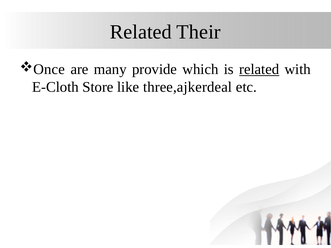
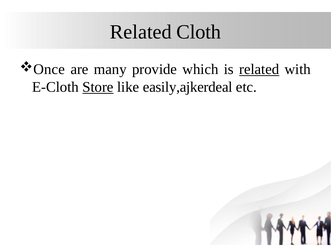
Their: Their -> Cloth (199, 32)
Store underline: none -> present (98, 87)
three,ajkerdeal: three,ajkerdeal -> easily,ajkerdeal (188, 87)
